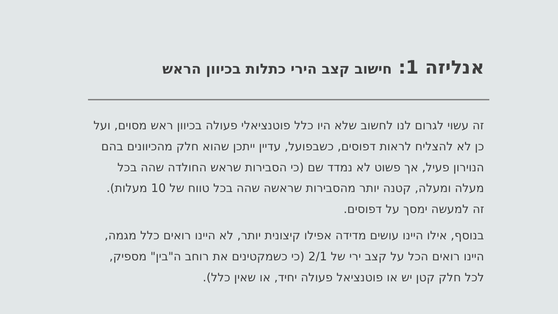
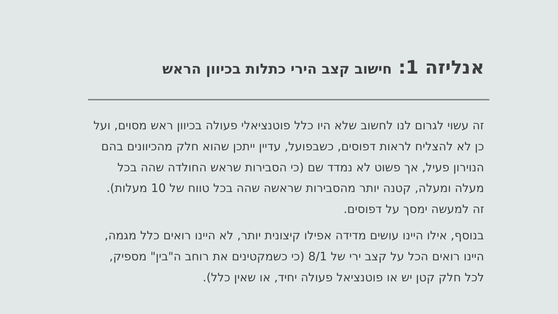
2/1: 2/1 -> 8/1 (318, 257)
